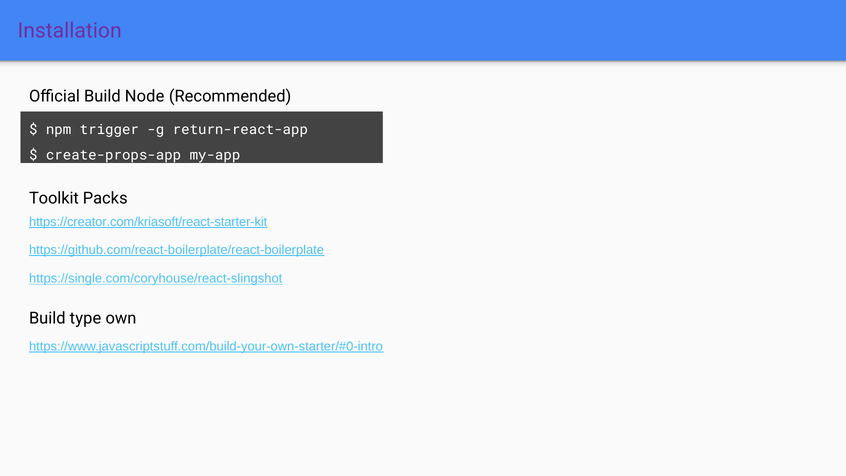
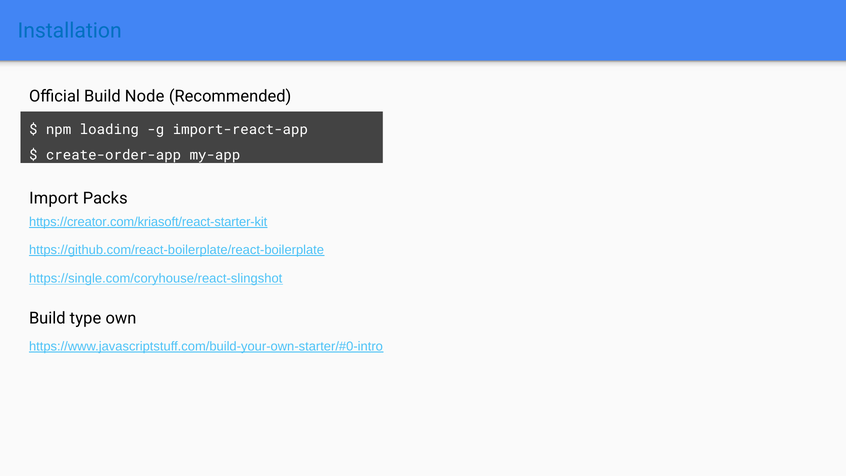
Installation colour: purple -> blue (70, 31)
trigger: trigger -> loading (109, 129)
return-react-app: return-react-app -> import-react-app (240, 129)
create-props-app: create-props-app -> create-order-app (114, 155)
Toolkit: Toolkit -> Import (54, 198)
